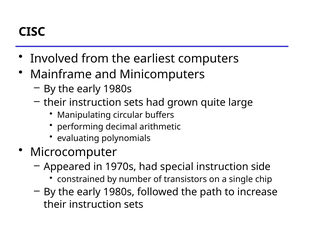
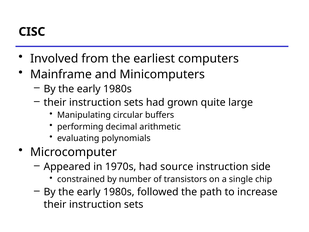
special: special -> source (177, 167)
